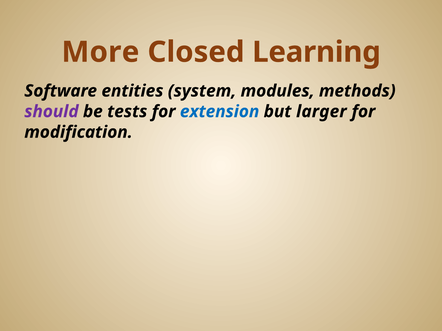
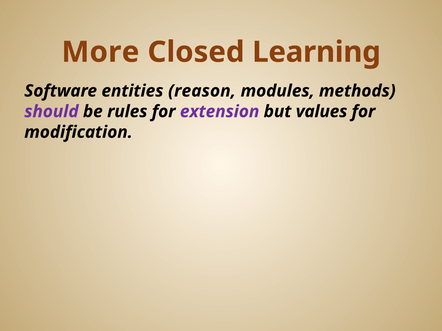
system: system -> reason (202, 91)
tests: tests -> rules (127, 112)
extension colour: blue -> purple (220, 112)
larger: larger -> values (322, 112)
